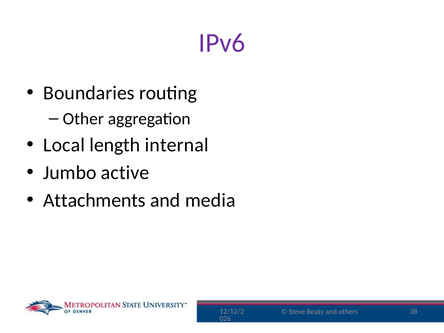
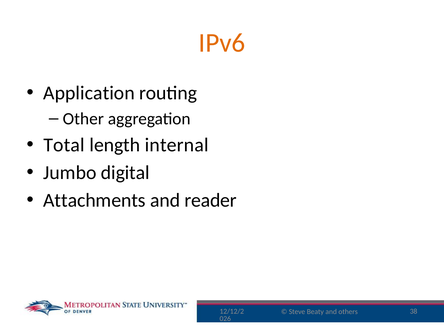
IPv6 colour: purple -> orange (222, 43)
Boundaries: Boundaries -> Application (89, 93)
Local: Local -> Total (64, 145)
active: active -> digital (125, 173)
media: media -> reader (211, 200)
